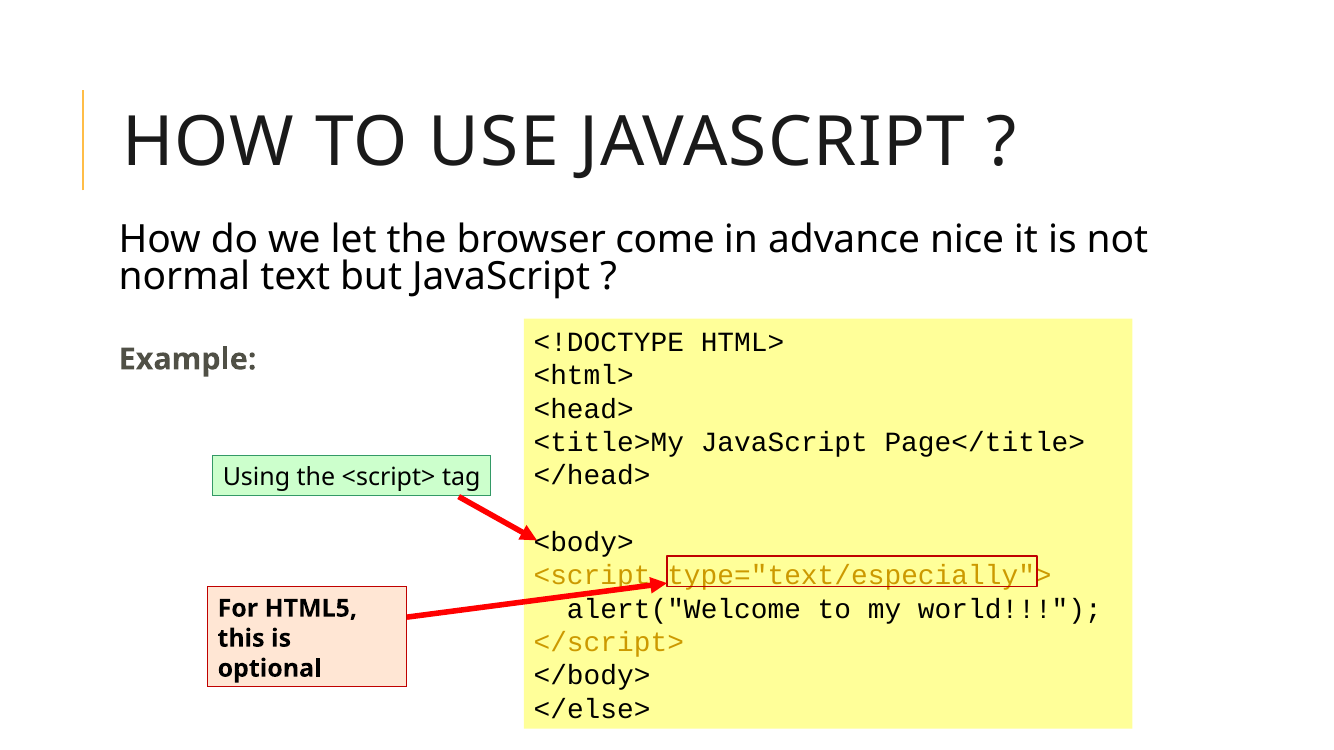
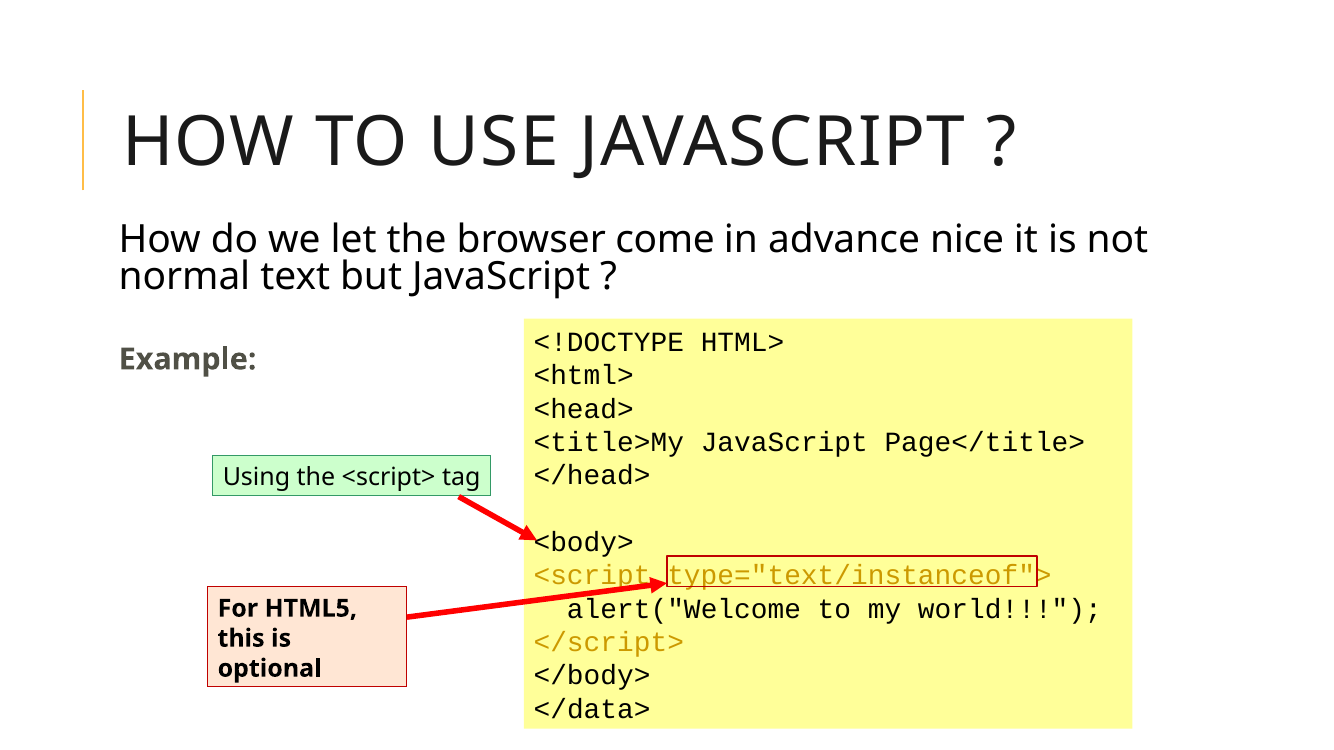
type="text/especially">: type="text/especially"> -> type="text/instanceof"> (859, 576)
</else>: </else> -> </data> (592, 709)
